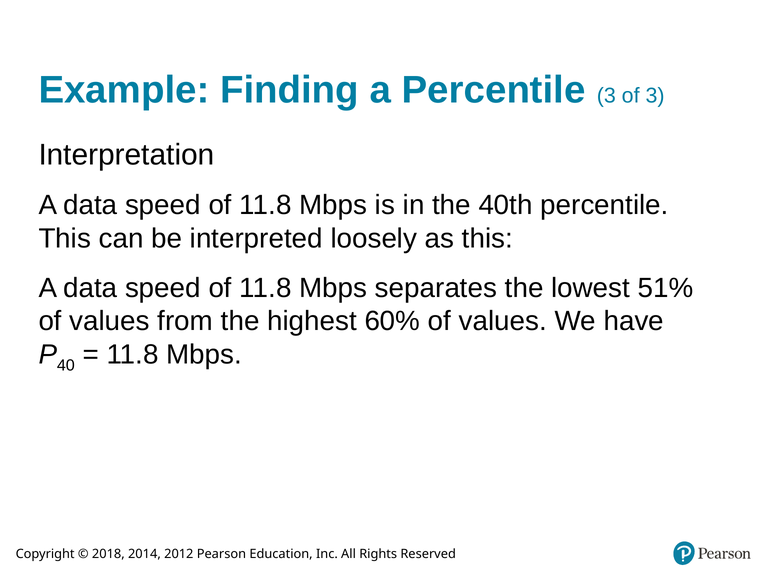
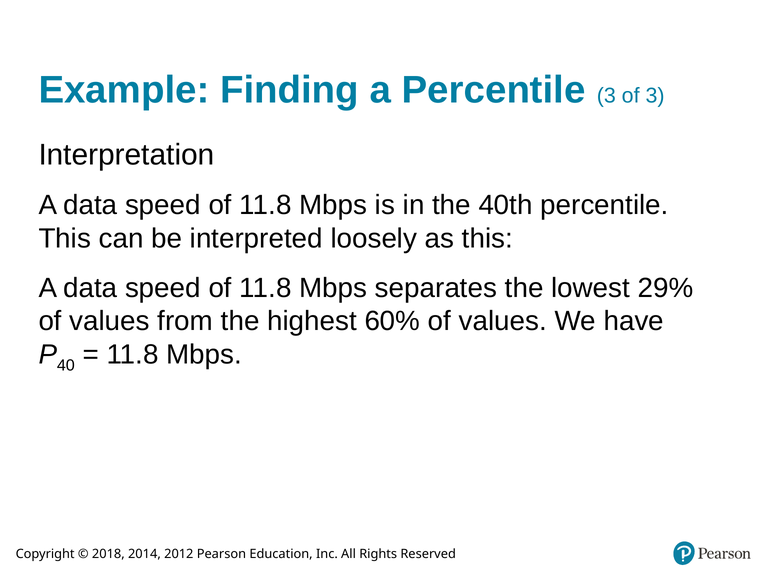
51%: 51% -> 29% (666, 288)
